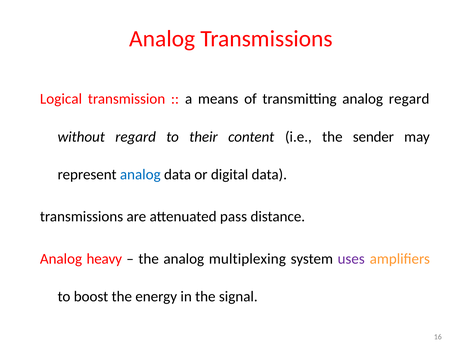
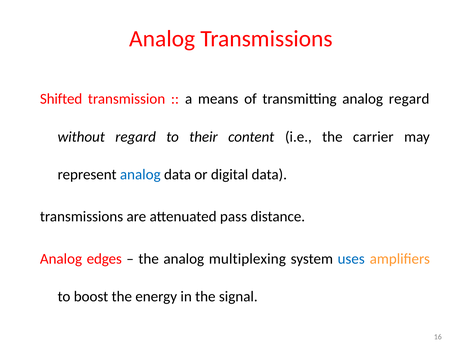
Logical: Logical -> Shifted (61, 99)
sender: sender -> carrier (373, 137)
heavy: heavy -> edges (104, 258)
uses colour: purple -> blue (351, 258)
